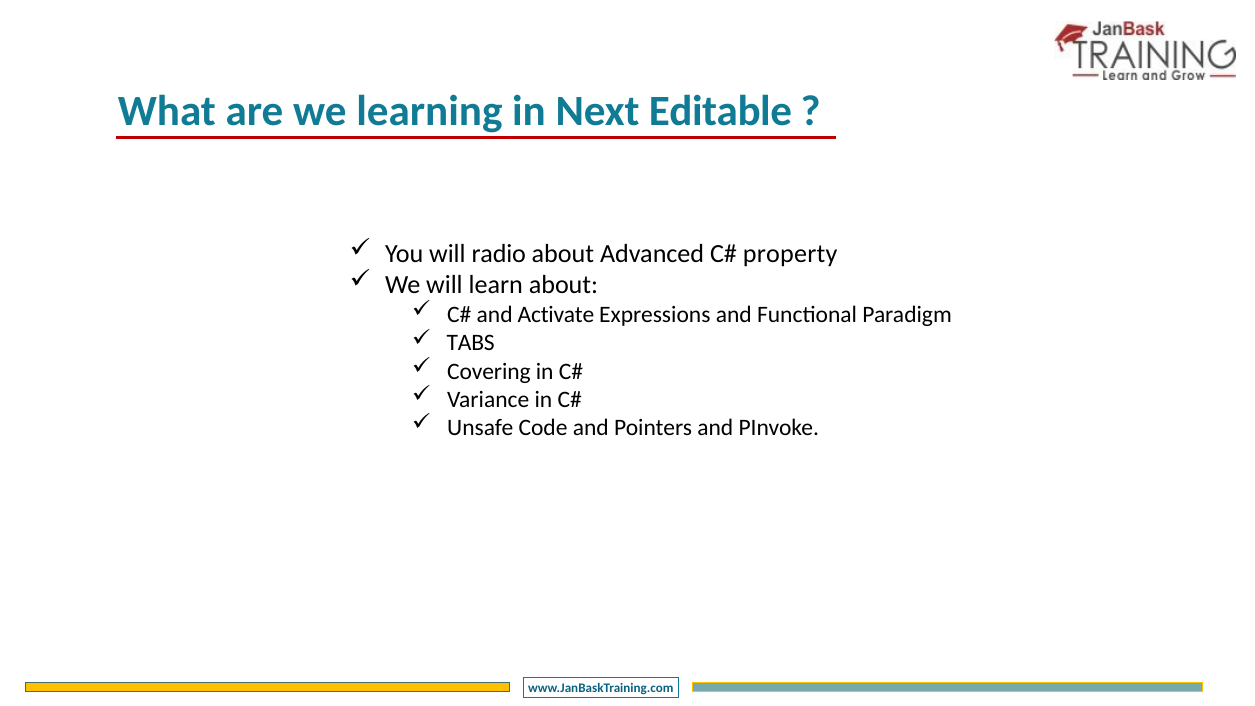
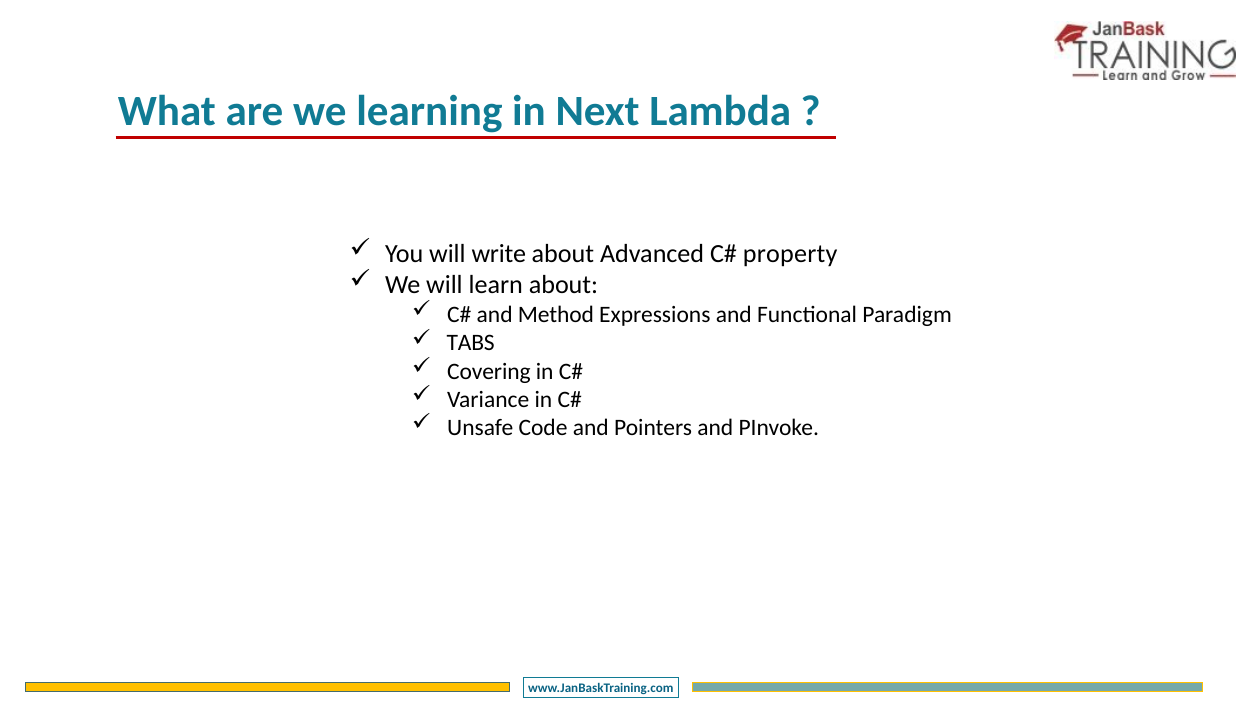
Editable: Editable -> Lambda (720, 111)
radio: radio -> write (499, 254)
Activate: Activate -> Method (556, 315)
